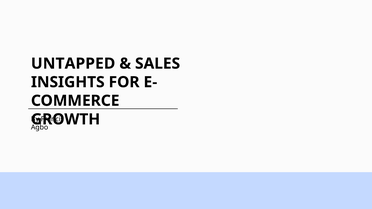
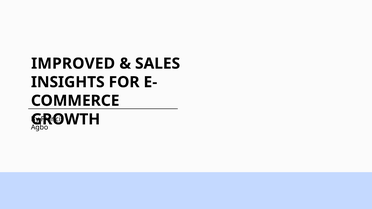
UNTAPPED: UNTAPPED -> IMPROVED (73, 64)
